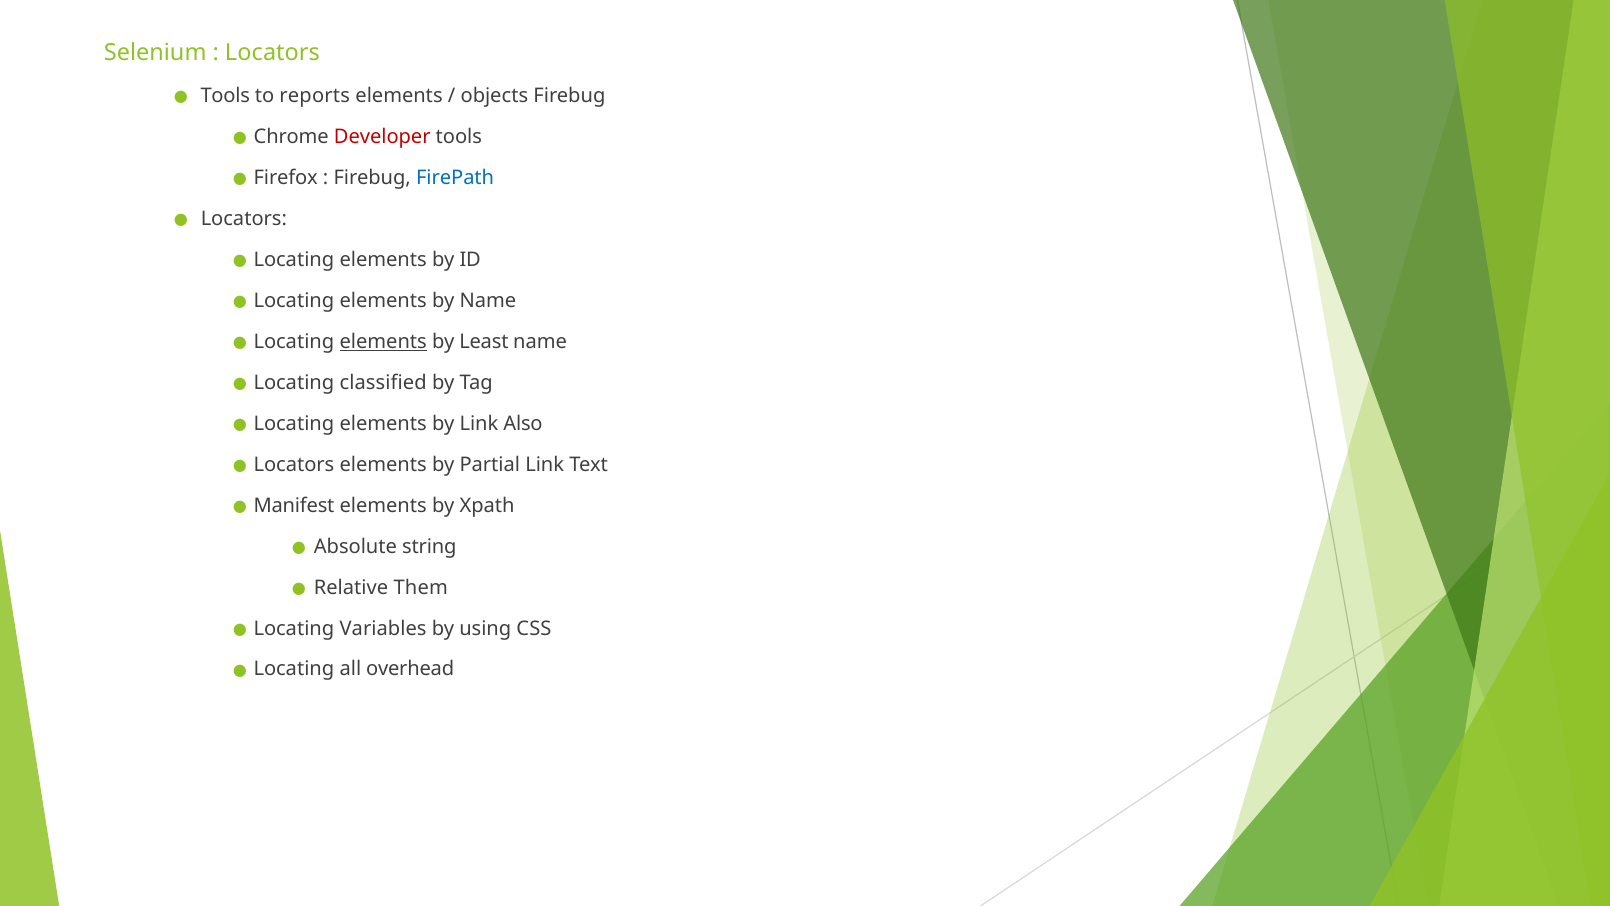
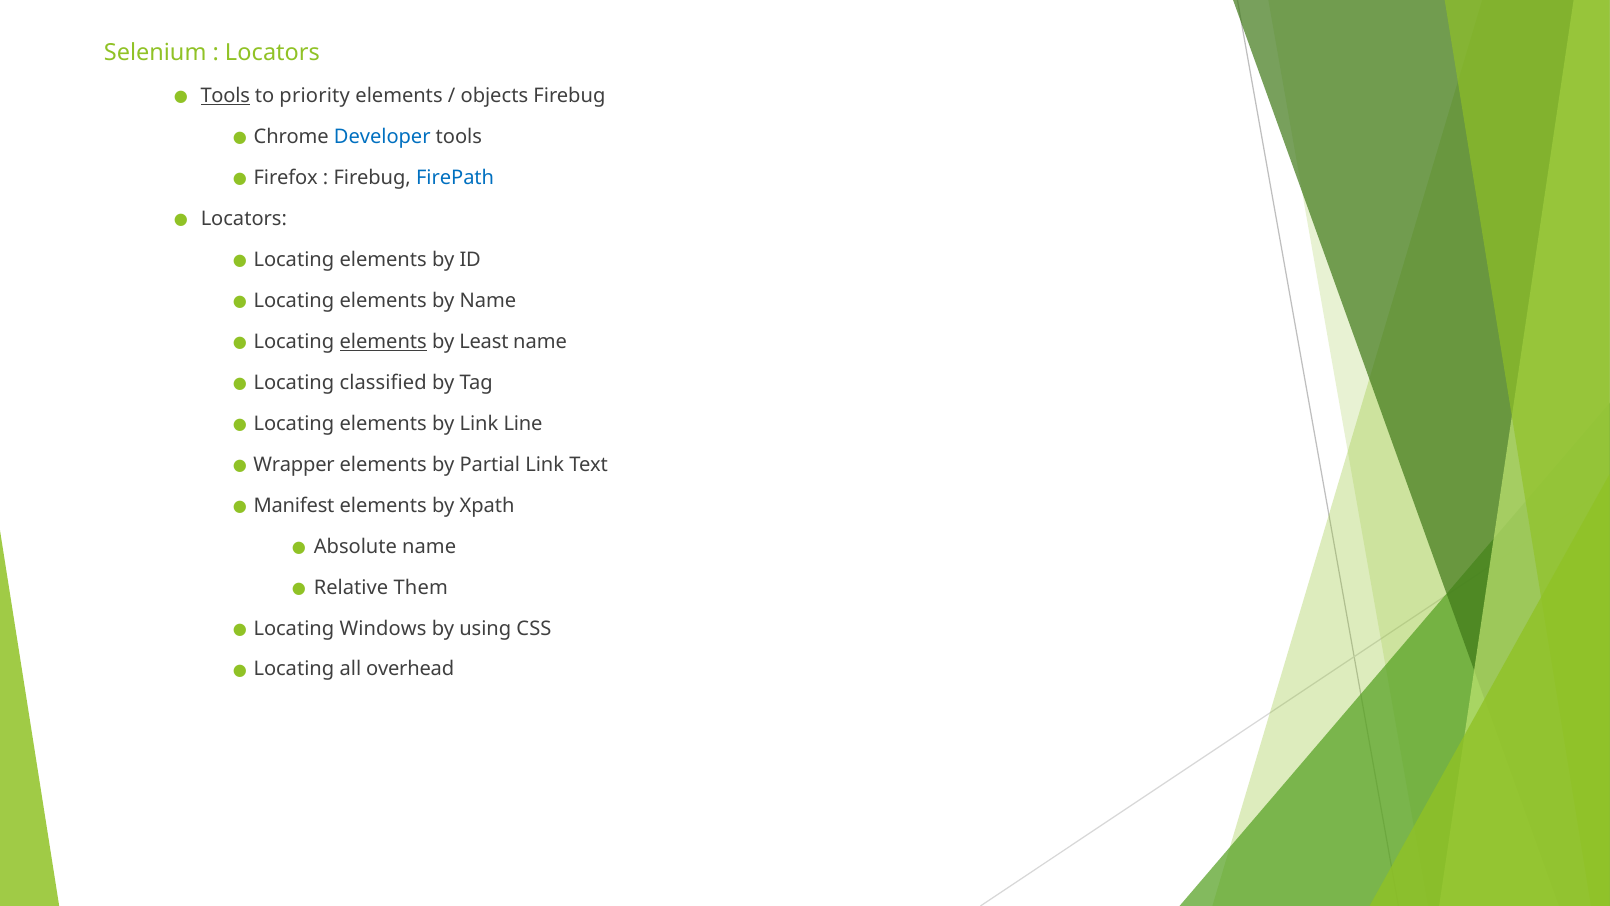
Tools underline: none -> present (225, 96)
reports: reports -> priority (315, 96)
Developer colour: red -> blue (382, 137)
Also: Also -> Line (523, 423)
Locators: Locators -> Wrapper (294, 464)
Absolute string: string -> name (429, 546)
Variables: Variables -> Windows (383, 628)
